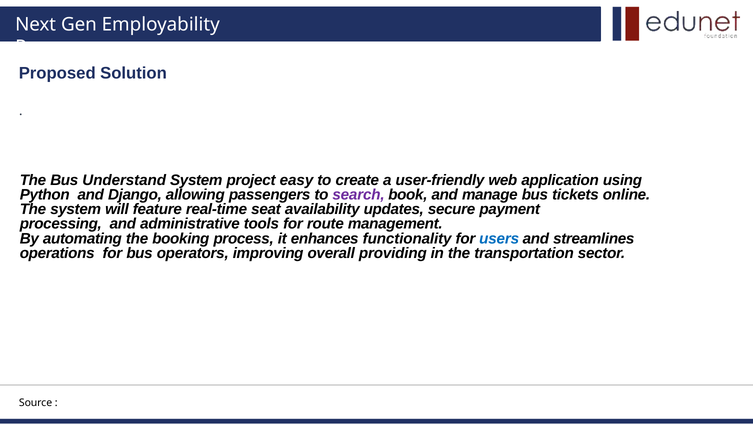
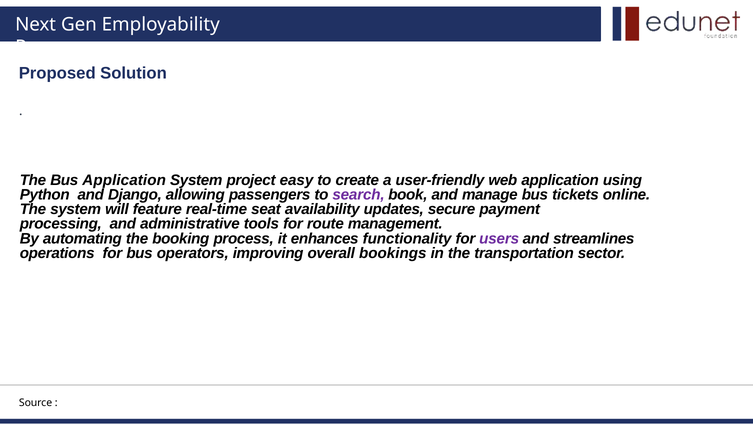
Bus Understand: Understand -> Application (124, 180)
users colour: blue -> purple (499, 239)
providing: providing -> bookings (393, 253)
